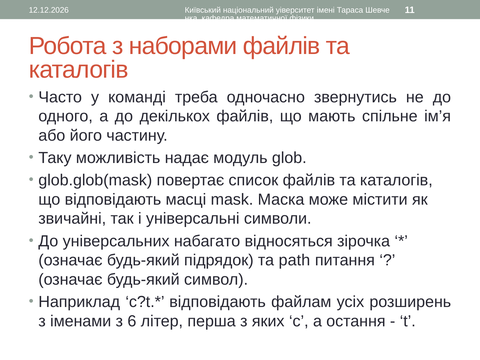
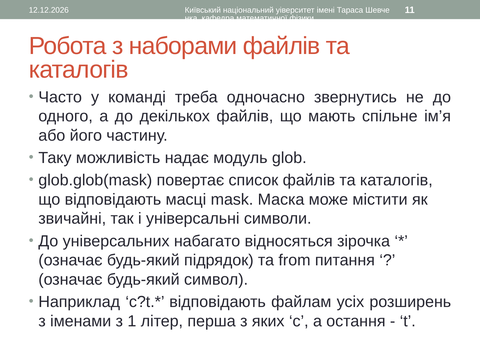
path: path -> from (294, 260)
6: 6 -> 1 (132, 321)
